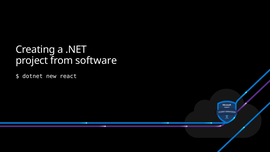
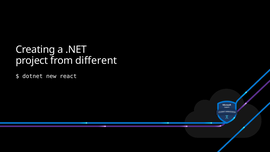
software: software -> different (96, 61)
